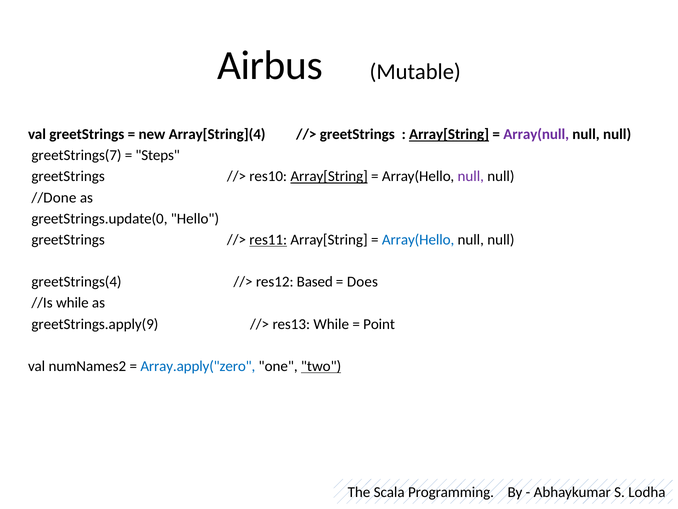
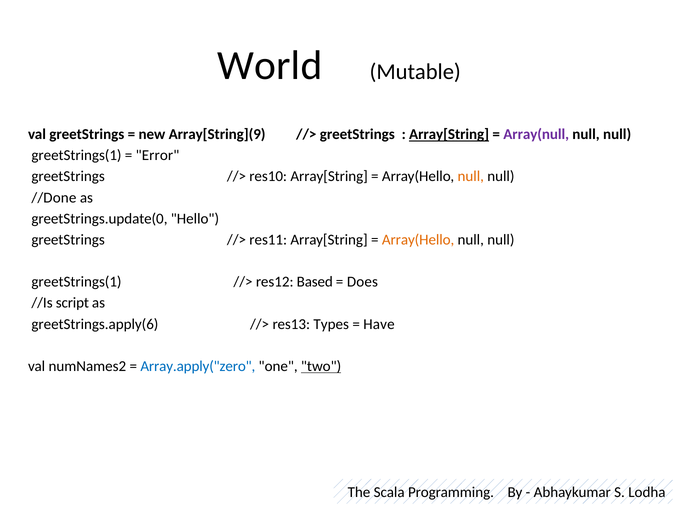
Airbus: Airbus -> World (270, 66)
Array[String](4: Array[String](4 -> Array[String](9 (217, 134)
greetStrings(7: greetStrings(7 -> greetStrings(1 (76, 155)
Steps: Steps -> Error (157, 155)
Array[String underline: present -> none (329, 176)
null colour: purple -> orange (471, 176)
res11 underline: present -> none (268, 240)
Array(Hello colour: blue -> orange (418, 240)
greetStrings(4: greetStrings(4 -> greetStrings(1 (76, 282)
//Is while: while -> script (72, 303)
greetStrings.apply(9: greetStrings.apply(9 -> greetStrings.apply(6 (95, 324)
res13 While: While -> Types (331, 324)
Point: Point -> Have (379, 324)
